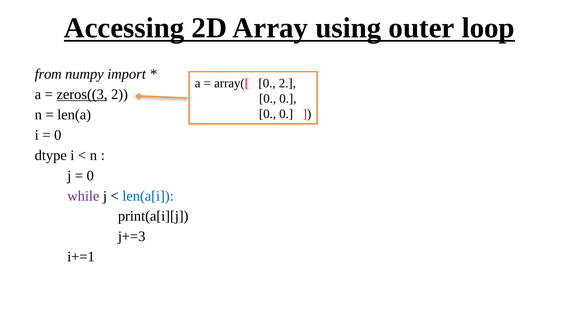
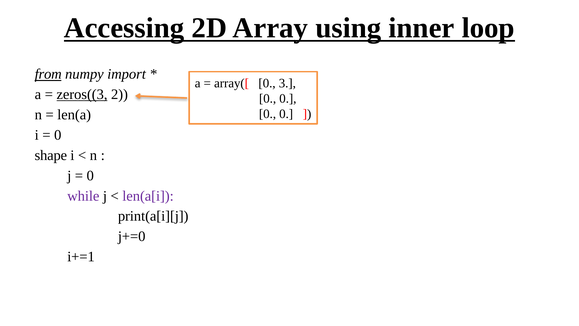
outer: outer -> inner (421, 28)
from underline: none -> present (48, 74)
0 2: 2 -> 3 (287, 83)
dtype: dtype -> shape (51, 155)
len(a[i colour: blue -> purple (148, 196)
j+=3: j+=3 -> j+=0 (132, 236)
